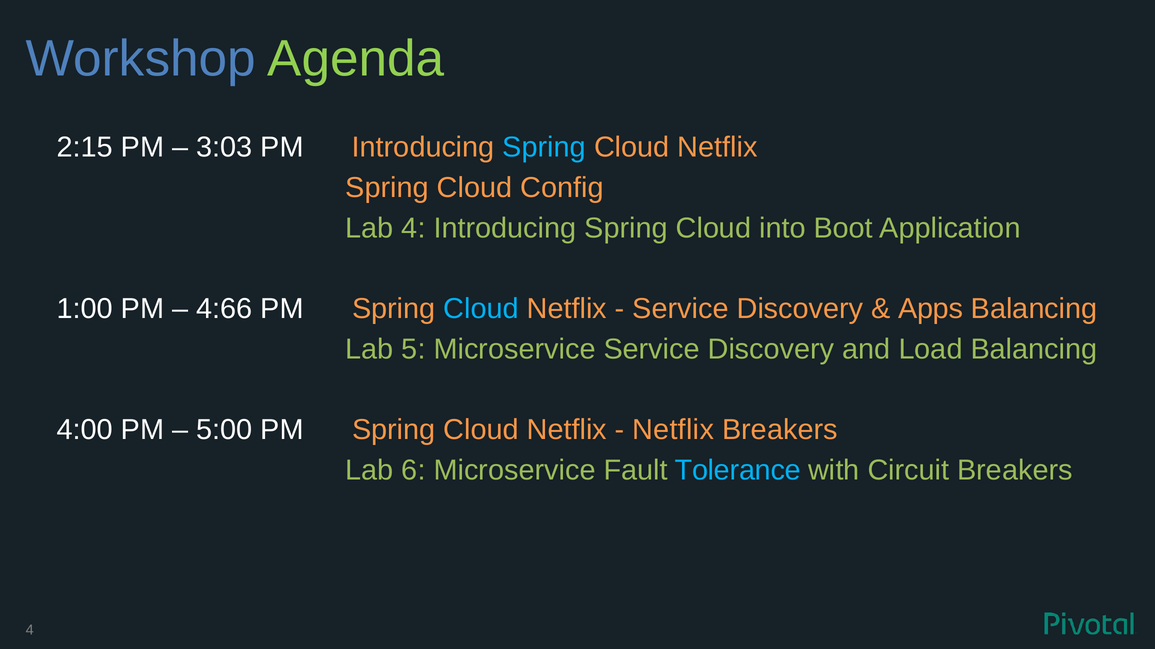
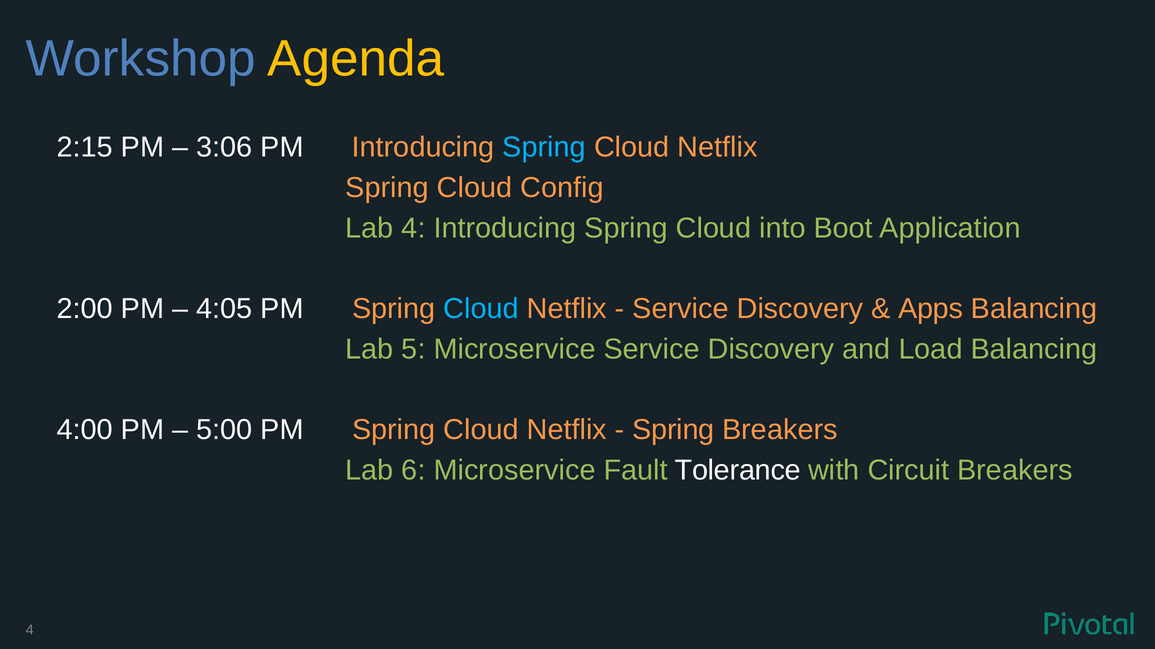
Agenda colour: light green -> yellow (356, 59)
3:03: 3:03 -> 3:06 (224, 147)
1:00: 1:00 -> 2:00 (85, 309)
4:66: 4:66 -> 4:05 (224, 309)
Netflix: Netflix -> Spring (673, 430)
Tolerance colour: light blue -> white (738, 471)
